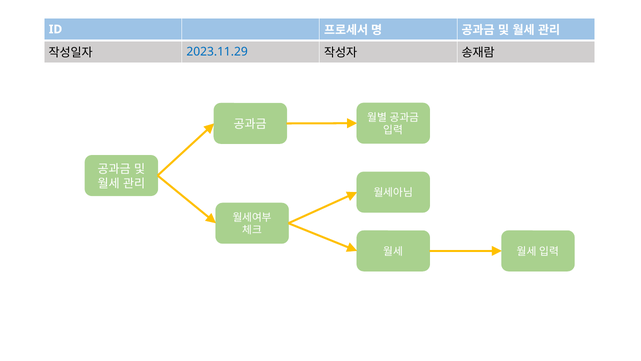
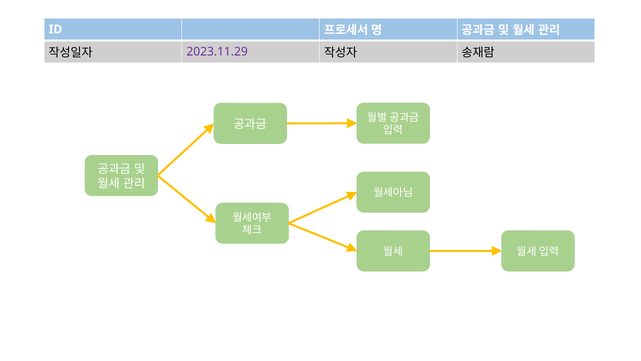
2023.11.29 colour: blue -> purple (217, 52)
